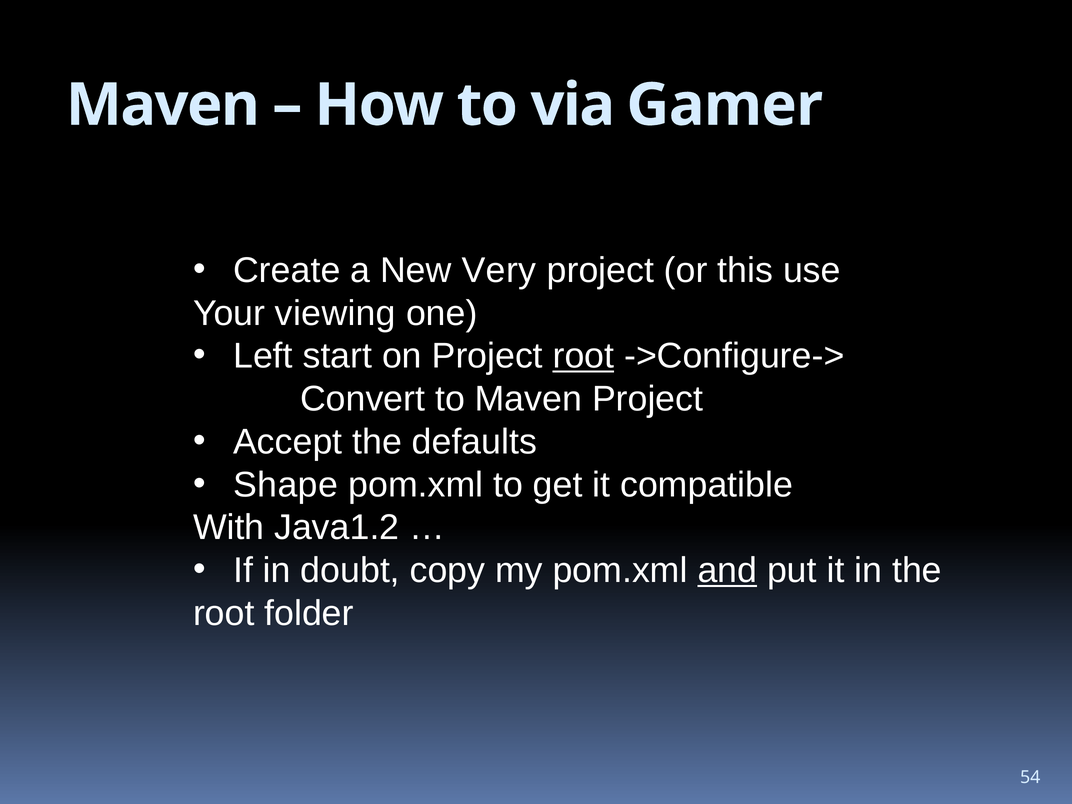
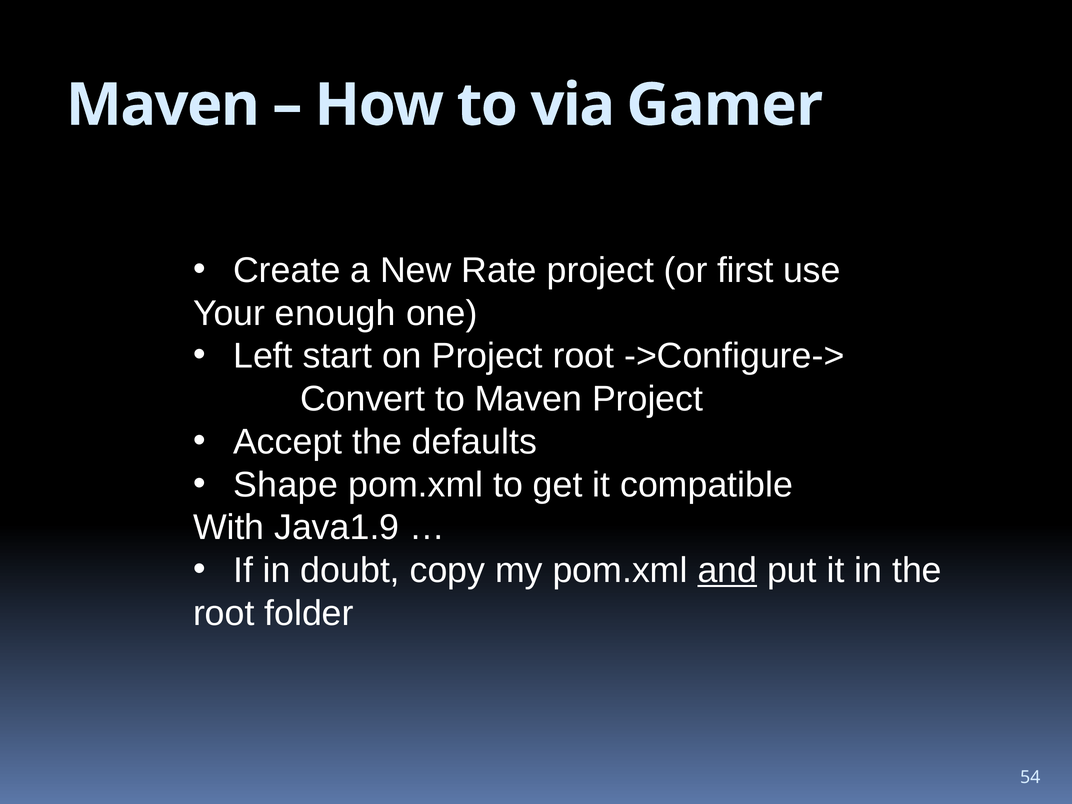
Very: Very -> Rate (499, 270)
this: this -> first (745, 270)
viewing: viewing -> enough (335, 313)
root underline: present -> none (583, 356)
Java1.2: Java1.2 -> Java1.9 (337, 528)
